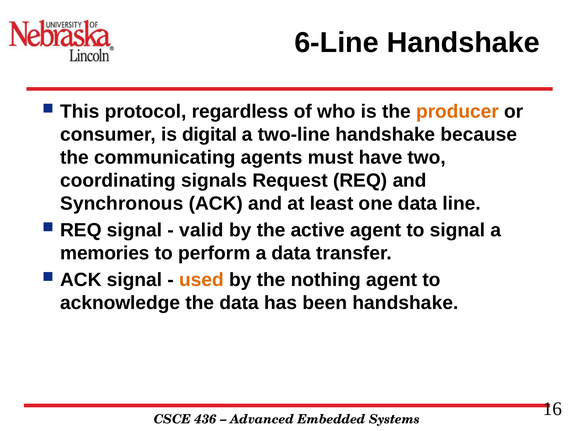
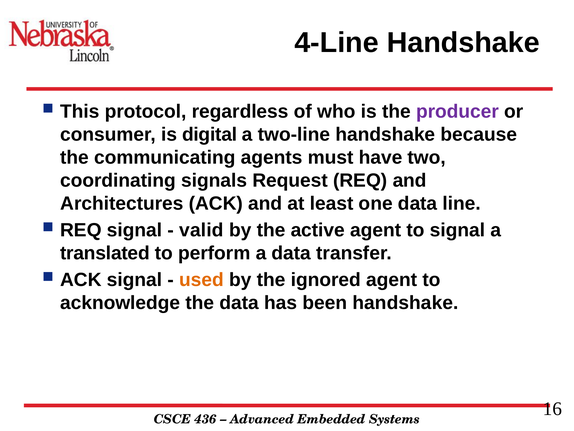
6-Line: 6-Line -> 4-Line (337, 43)
producer colour: orange -> purple (457, 111)
Synchronous: Synchronous -> Architectures (122, 203)
memories: memories -> translated (105, 253)
nothing: nothing -> ignored (326, 280)
